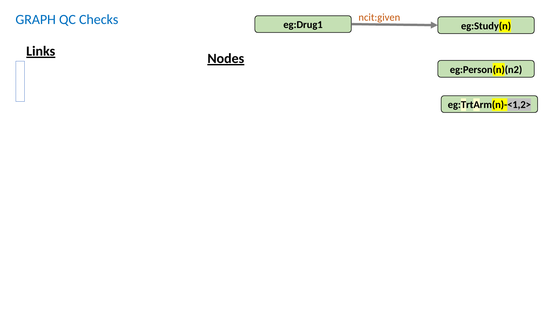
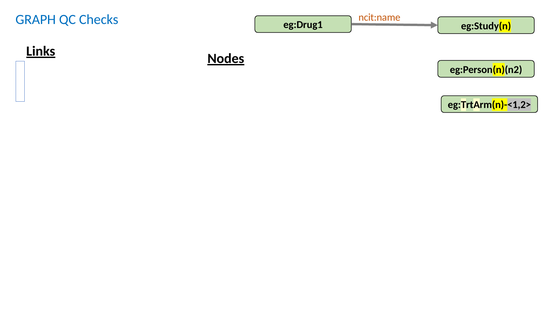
ncit:given: ncit:given -> ncit:name (379, 17)
